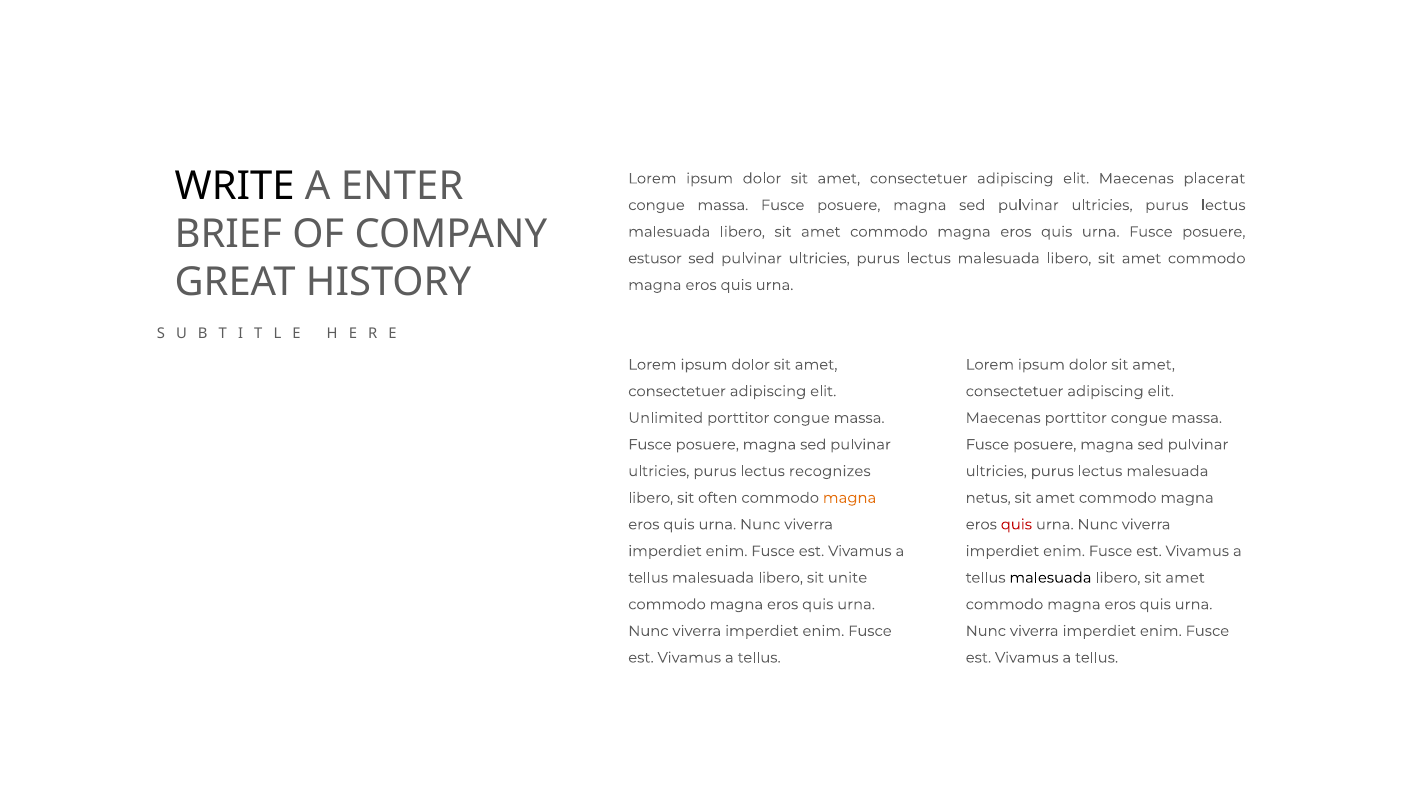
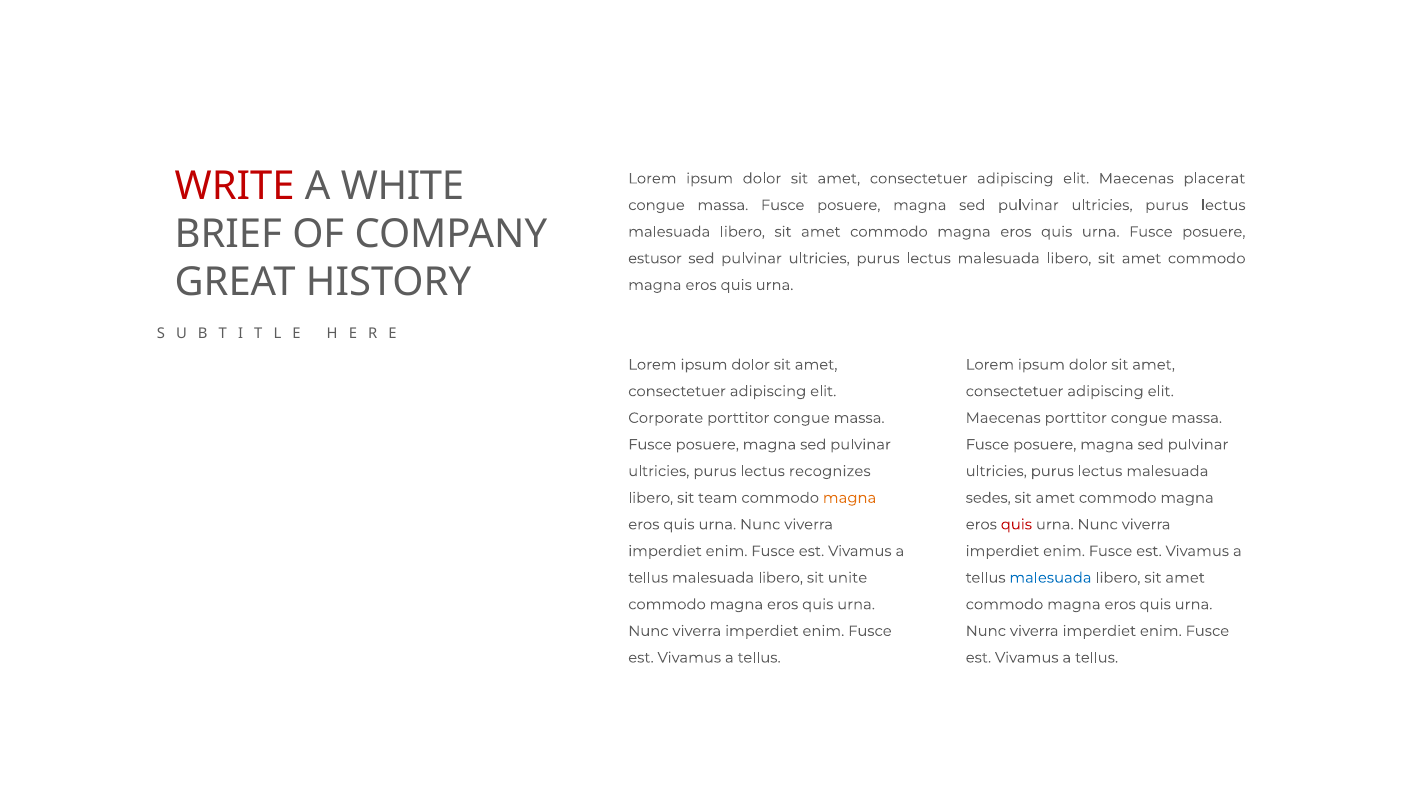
WRITE colour: black -> red (235, 187)
ENTER: ENTER -> WHITE (402, 187)
Unlimited: Unlimited -> Corporate (666, 418)
often: often -> team (718, 498)
netus: netus -> sedes (988, 498)
malesuada colour: black -> blue (1050, 578)
